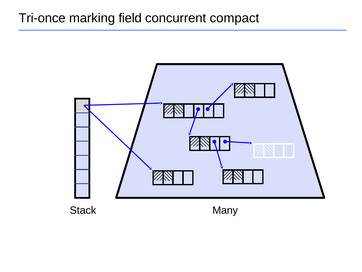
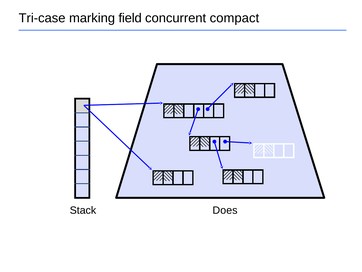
Tri-once: Tri-once -> Tri-case (42, 18)
Many: Many -> Does (225, 210)
